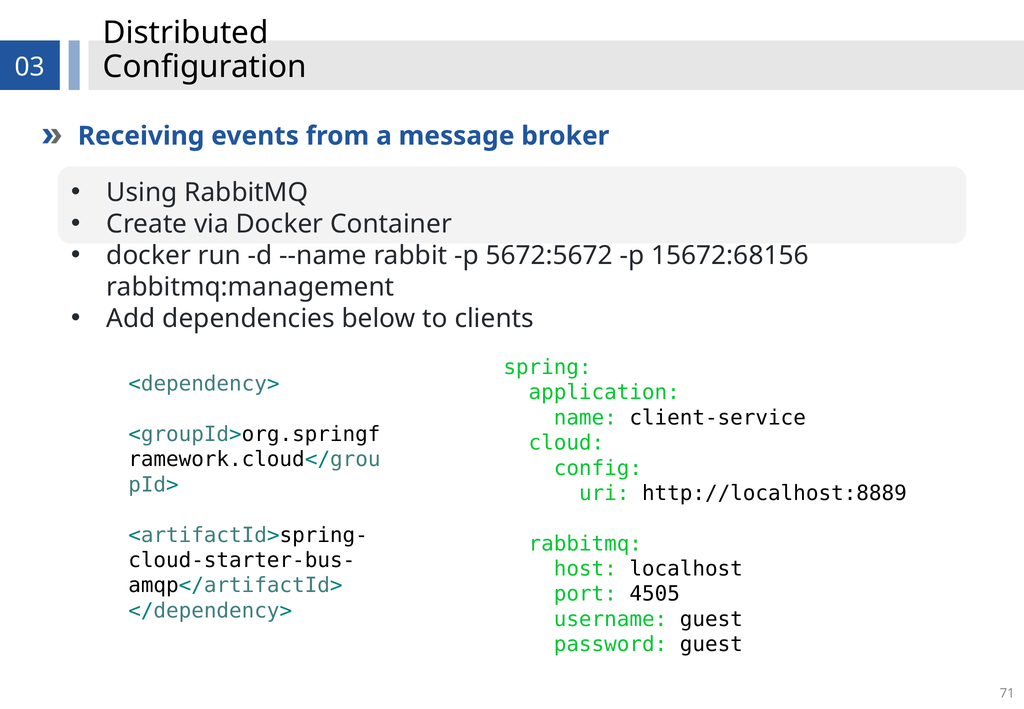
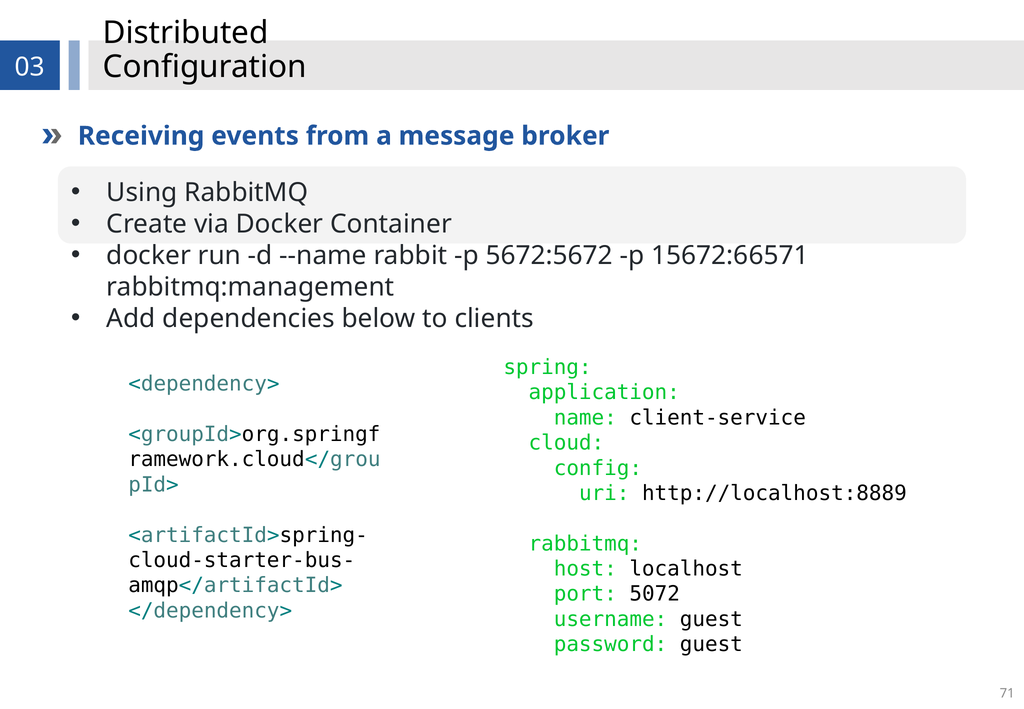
15672:68156: 15672:68156 -> 15672:66571 (730, 256)
4505: 4505 -> 5072 (655, 594)
